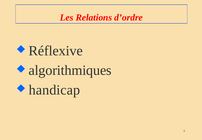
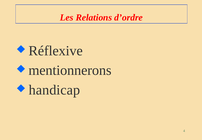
algorithmiques: algorithmiques -> mentionnerons (70, 70)
